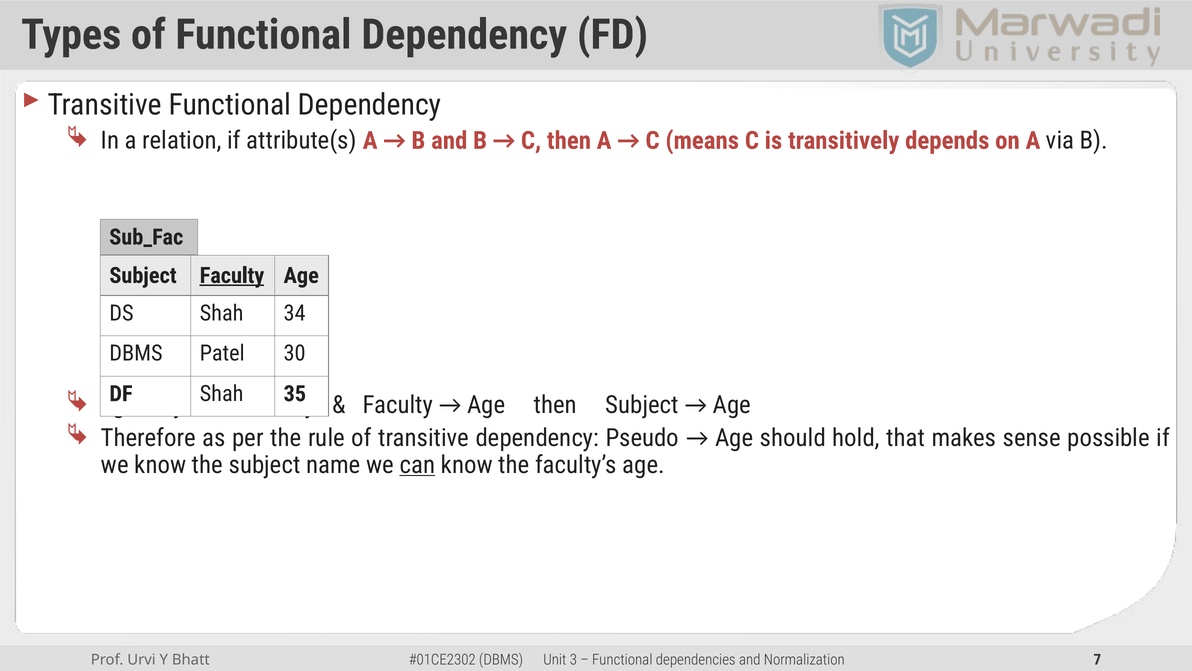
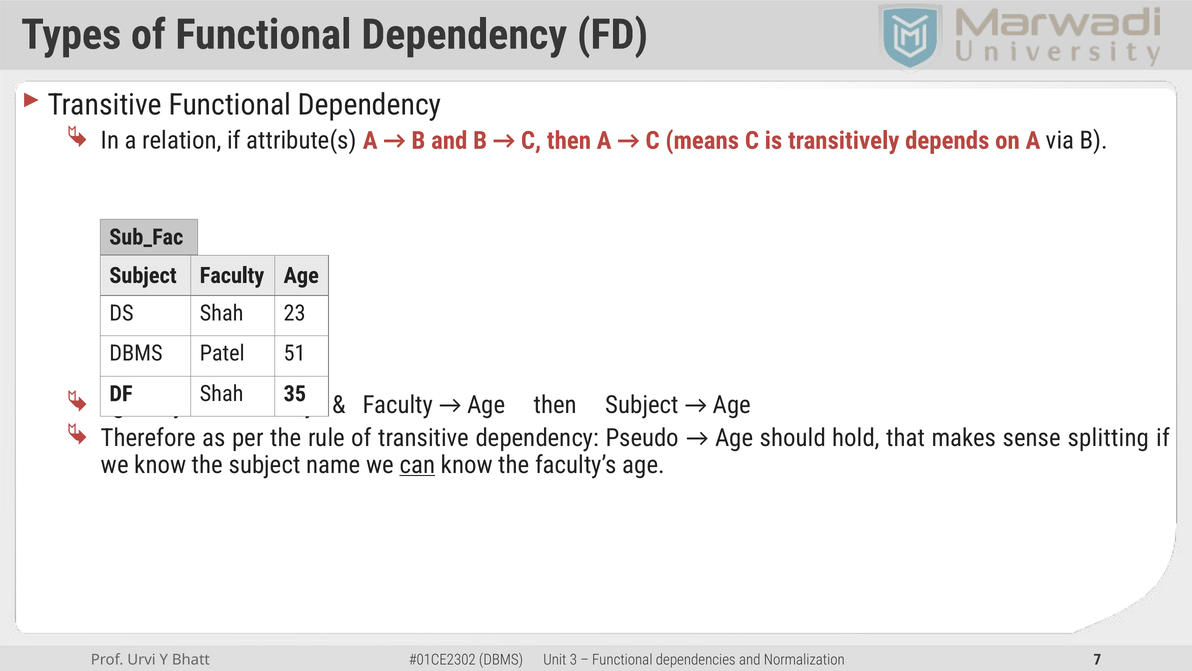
Faculty underline: present -> none (232, 275)
34: 34 -> 23 (295, 313)
30: 30 -> 51 (295, 353)
possible: possible -> splitting (1108, 438)
